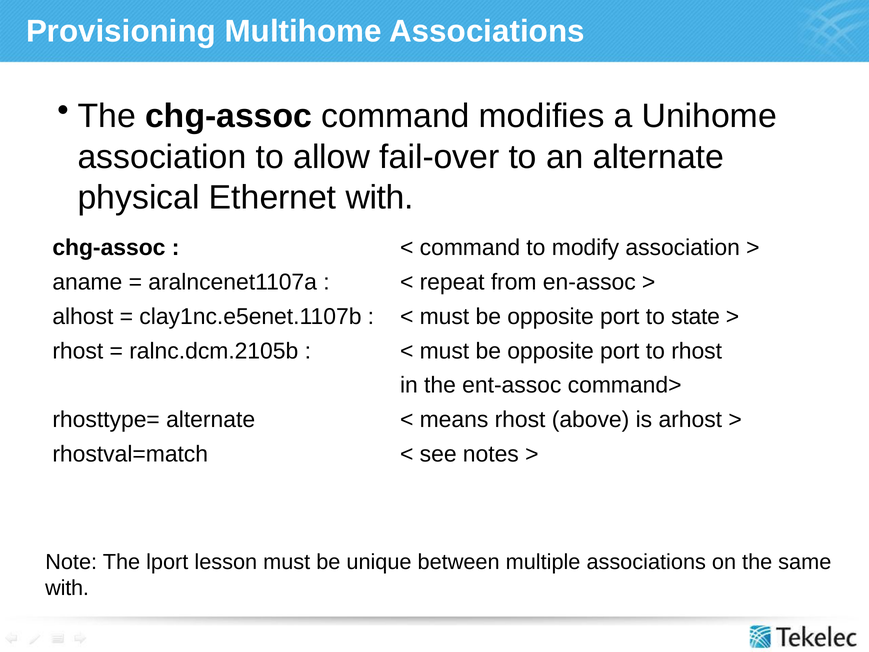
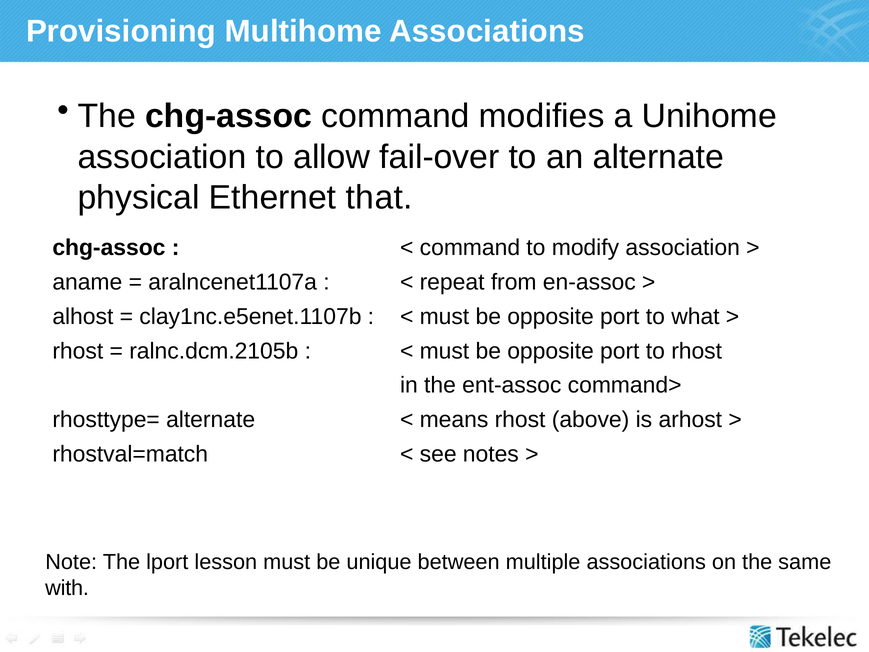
Ethernet with: with -> that (379, 197)
state: state -> what (695, 316)
